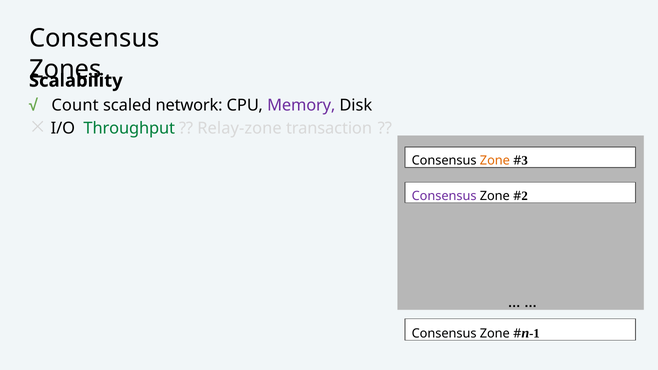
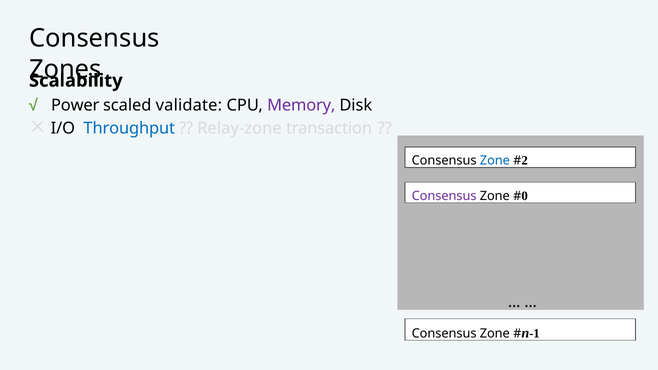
Count: Count -> Power (75, 106)
network: network -> validate (189, 106)
Throughput colour: green -> blue (129, 128)
Zone colour: orange -> blue (495, 161)
3: 3 -> 2 (525, 161)
2: 2 -> 0 (525, 196)
